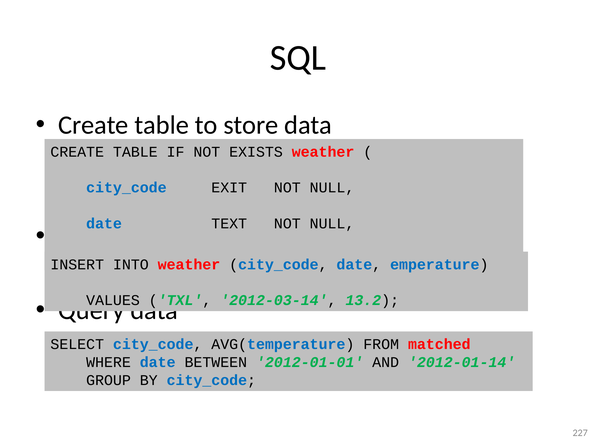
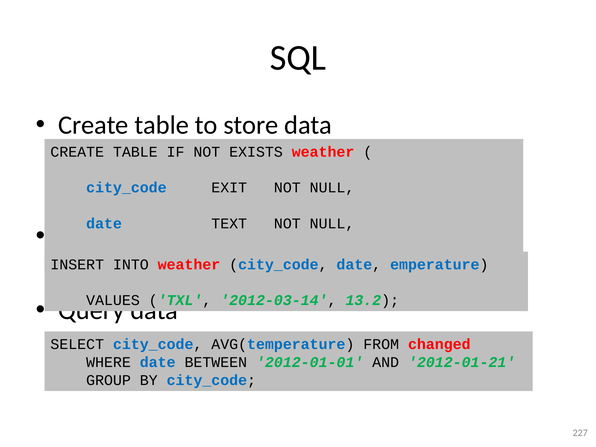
matched: matched -> changed (439, 344)
2012-01-14: 2012-01-14 -> 2012-01-21 (462, 362)
